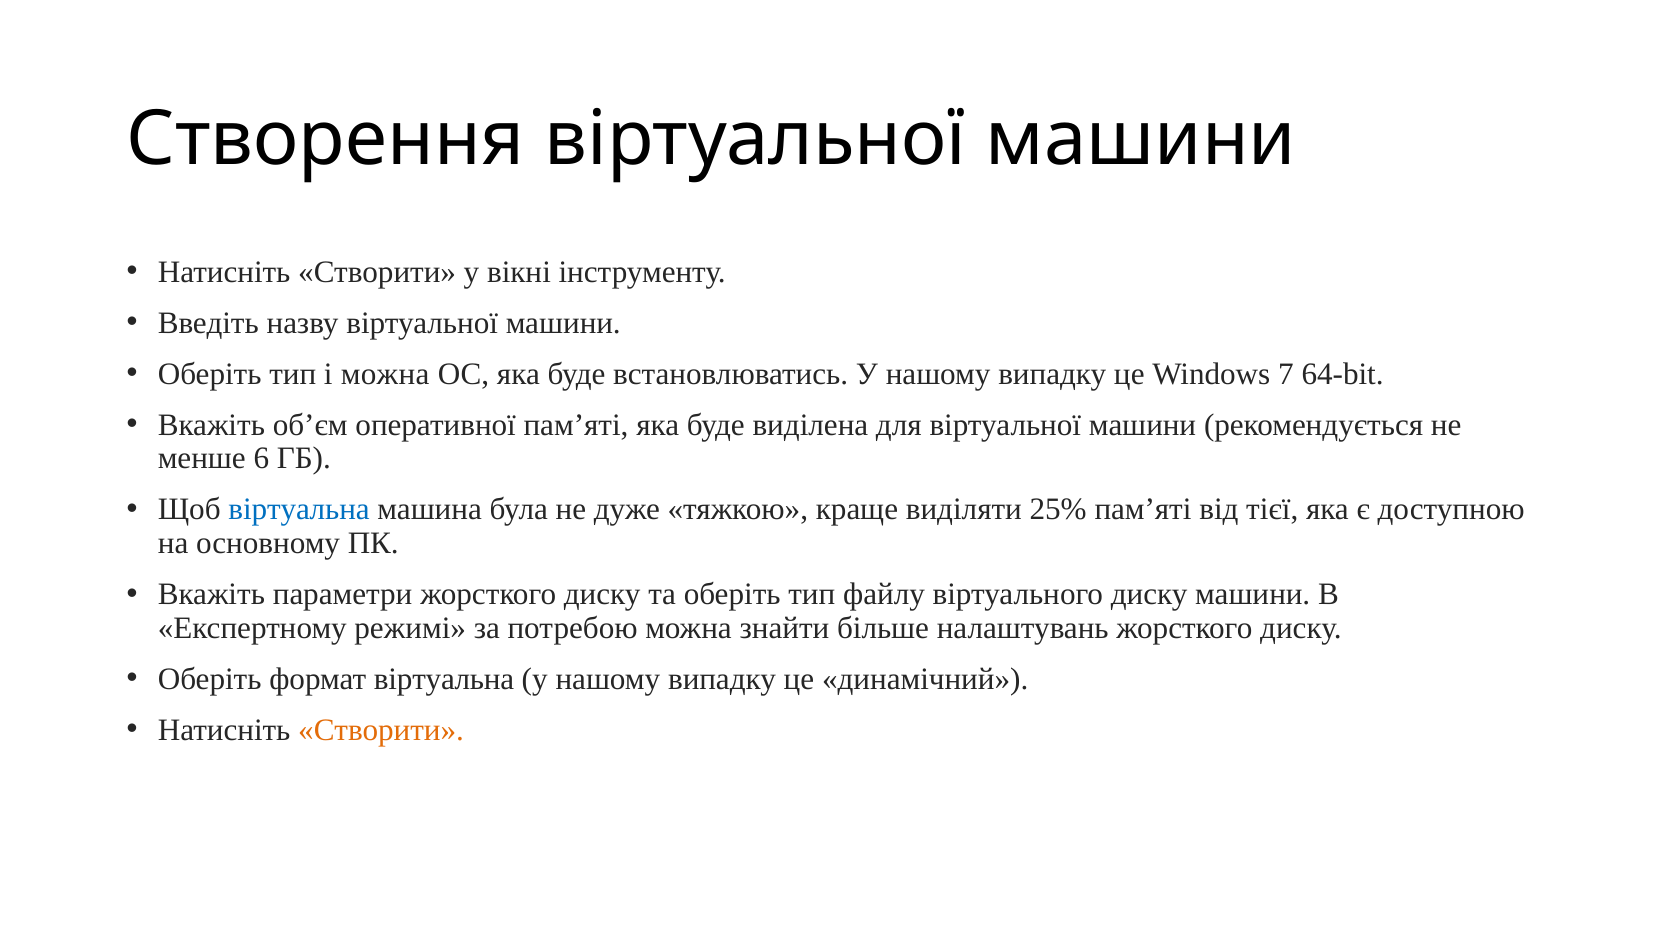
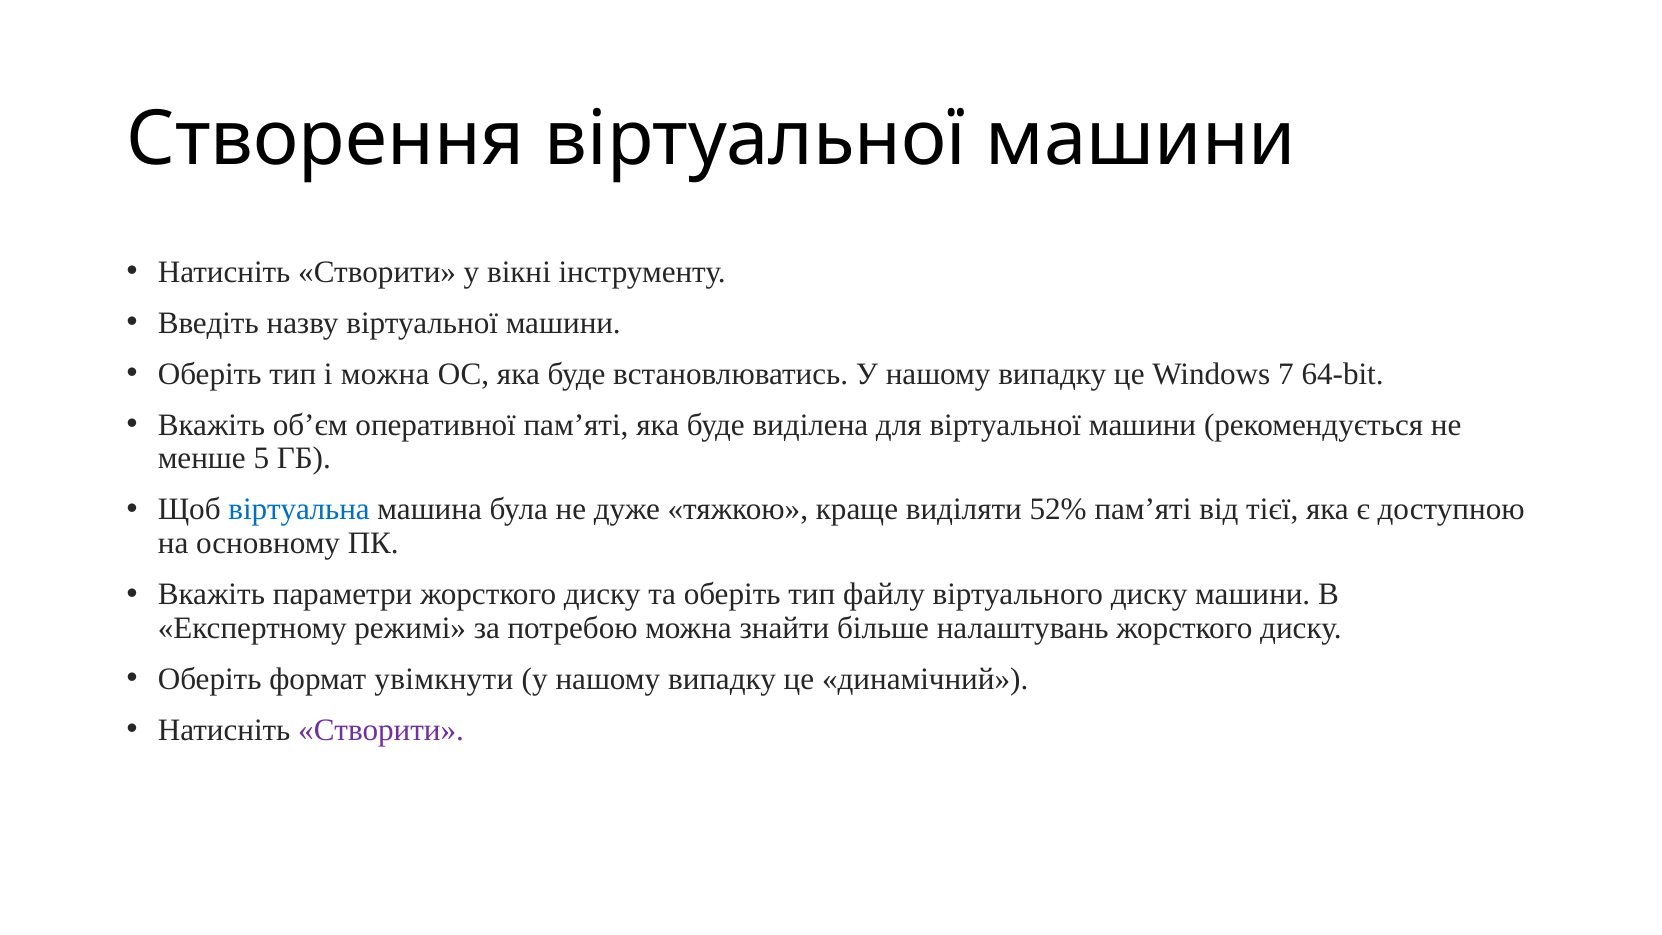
6: 6 -> 5 (261, 458)
25%: 25% -> 52% (1058, 509)
формат віртуальна: віртуальна -> увімкнути (444, 679)
Створити colour: orange -> purple (381, 730)
